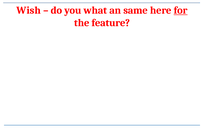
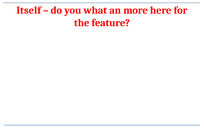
Wish: Wish -> Itself (29, 10)
same: same -> more (136, 10)
for underline: present -> none (181, 10)
